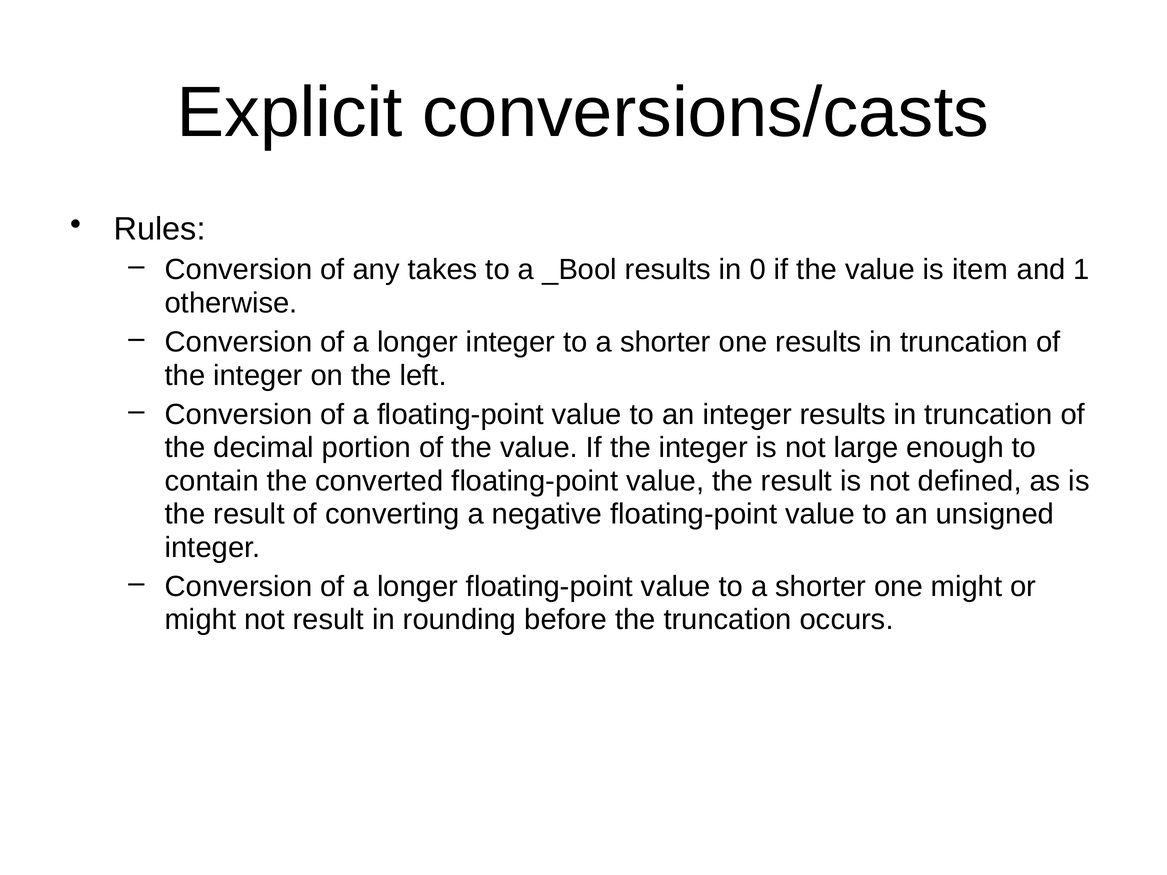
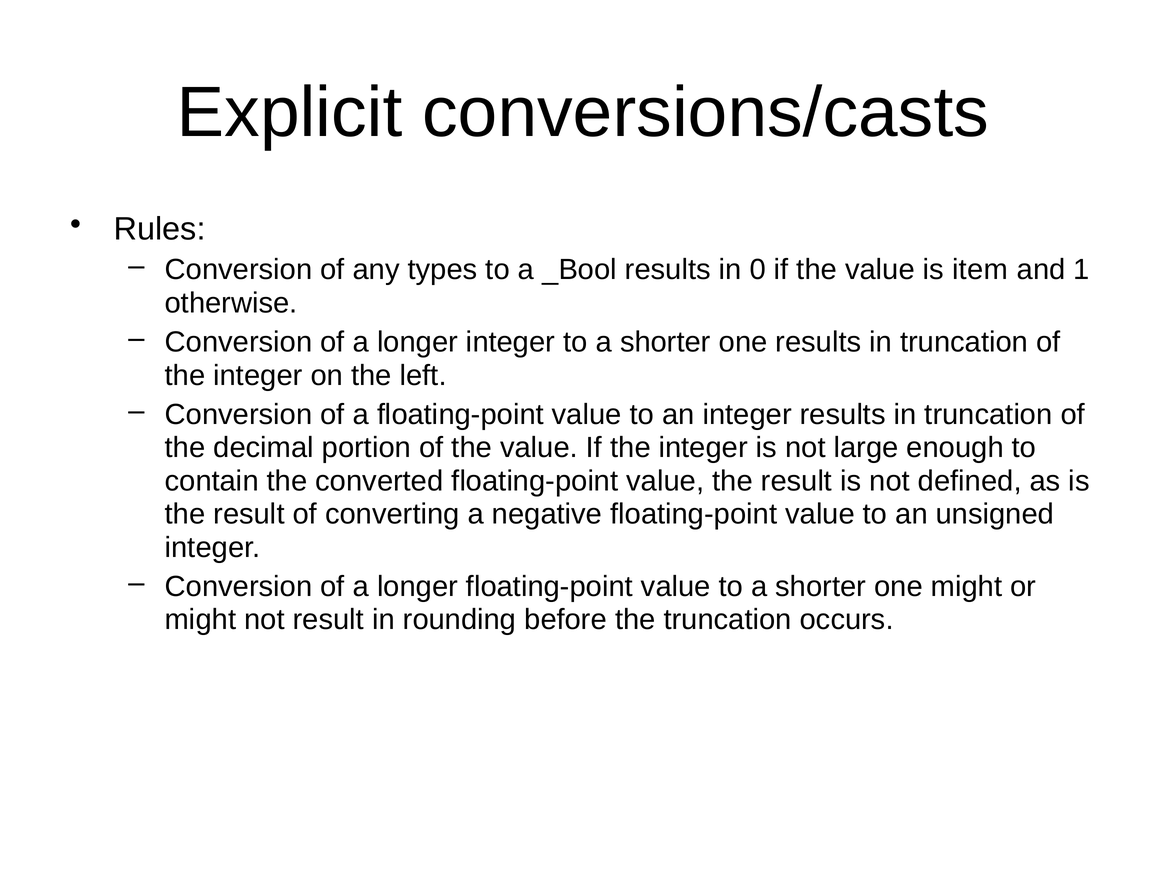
takes: takes -> types (443, 270)
